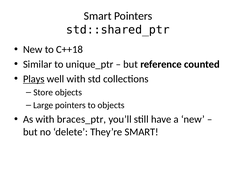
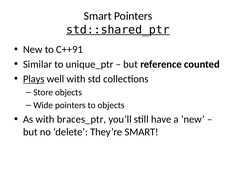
std::shared_ptr underline: none -> present (118, 30)
C++18: C++18 -> C++91 (69, 50)
Large: Large -> Wide (43, 105)
